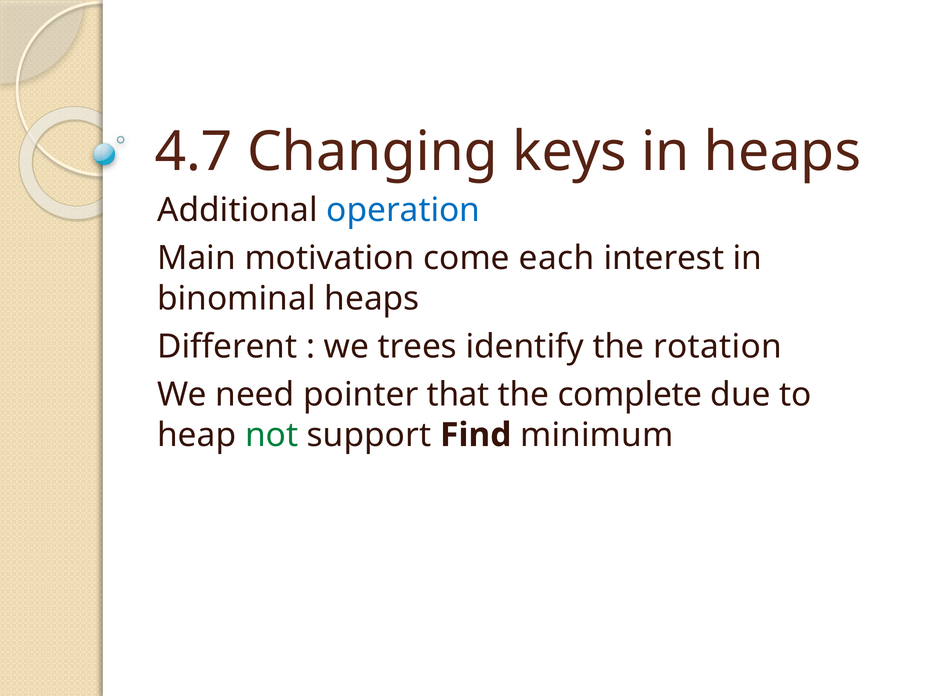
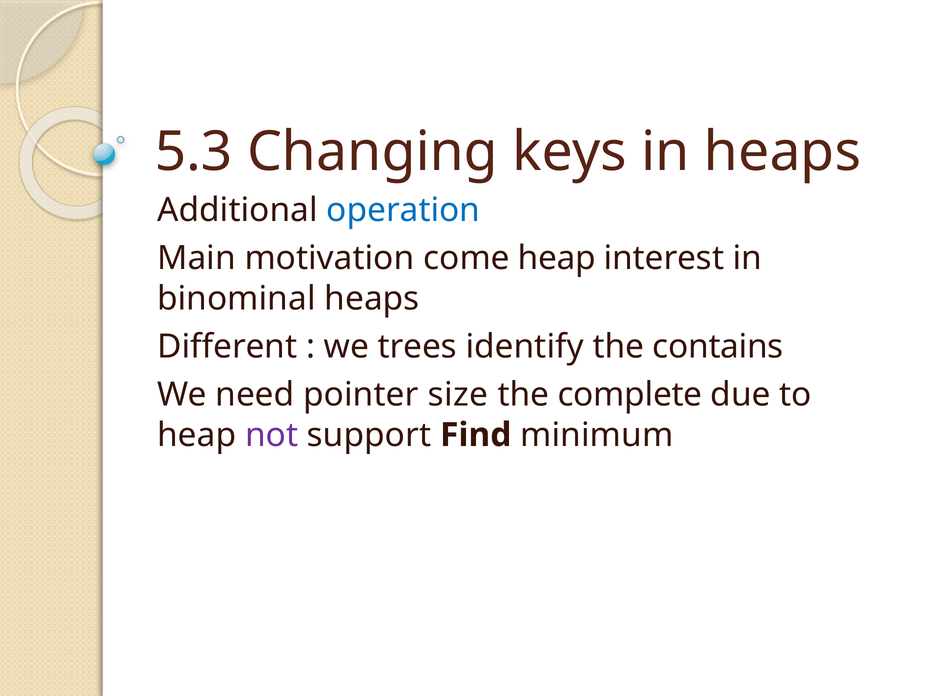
4.7: 4.7 -> 5.3 (194, 152)
come each: each -> heap (557, 258)
rotation: rotation -> contains (718, 347)
that: that -> size (458, 395)
not colour: green -> purple (272, 435)
